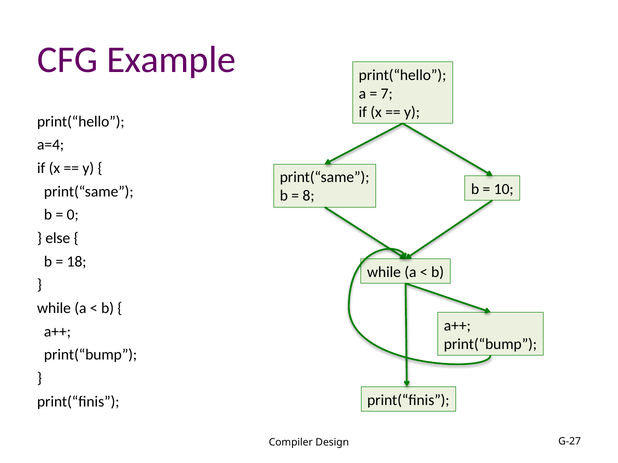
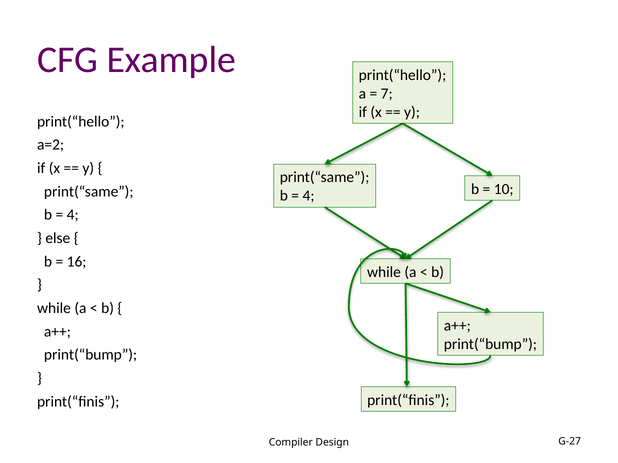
a=4: a=4 -> a=2 (51, 145)
8: 8 -> 4 (309, 196)
0: 0 -> 4 (73, 215)
18: 18 -> 16 (77, 262)
